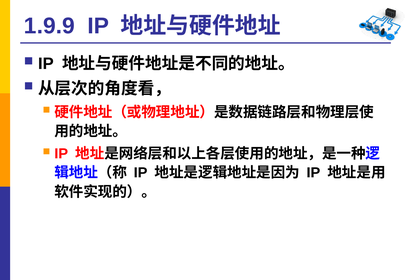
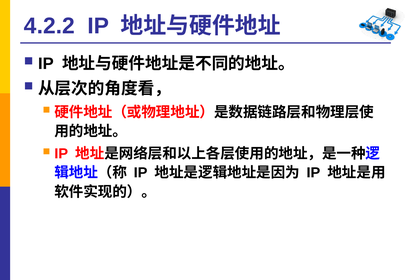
1.9.9: 1.9.9 -> 4.2.2 (49, 26)
